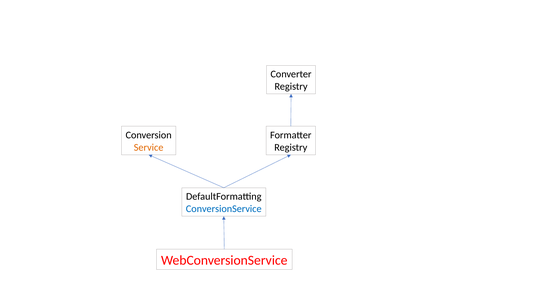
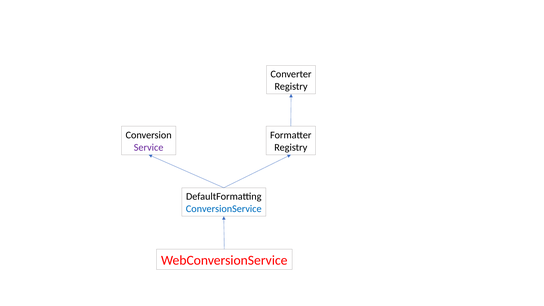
Service colour: orange -> purple (149, 147)
